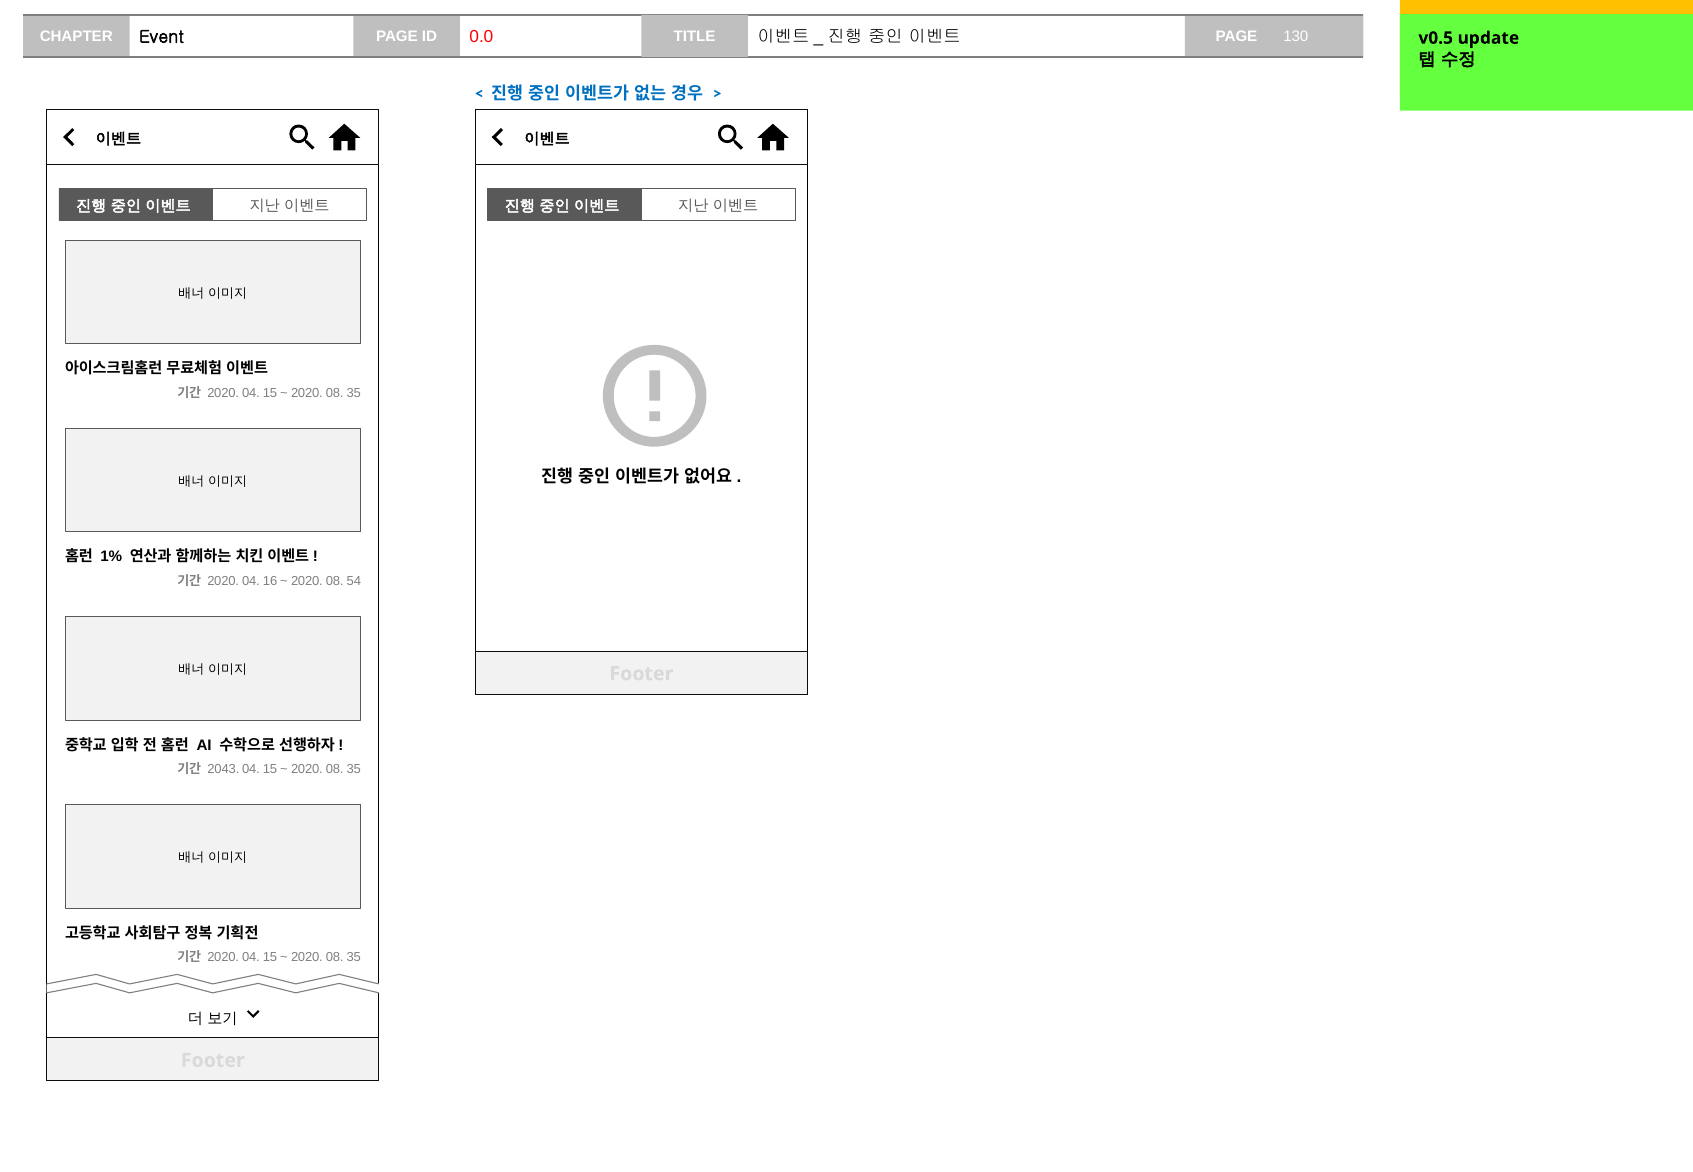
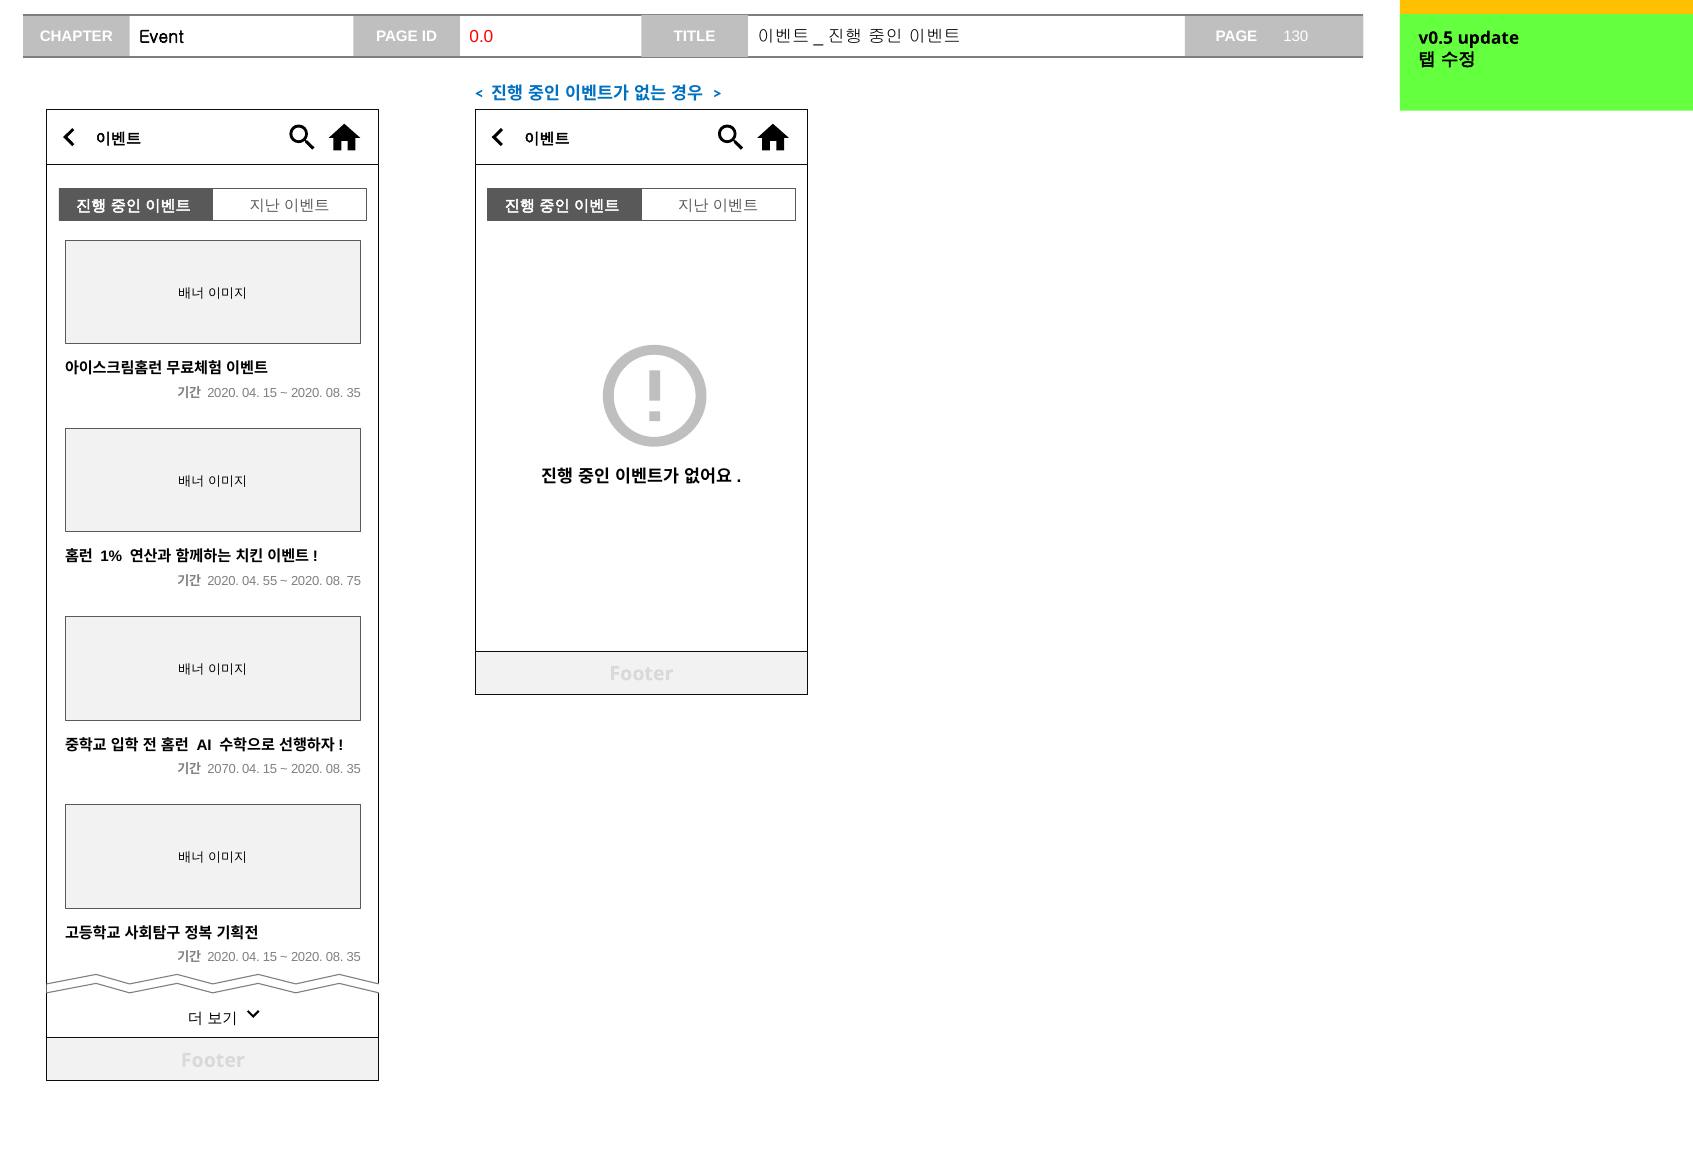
16: 16 -> 55 (270, 581)
54: 54 -> 75 (354, 581)
2043: 2043 -> 2070 (223, 769)
